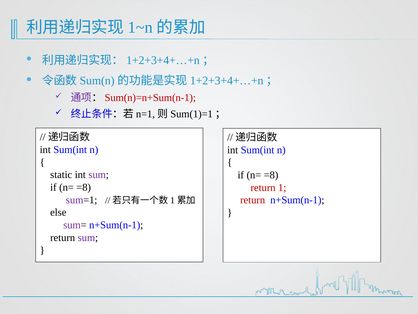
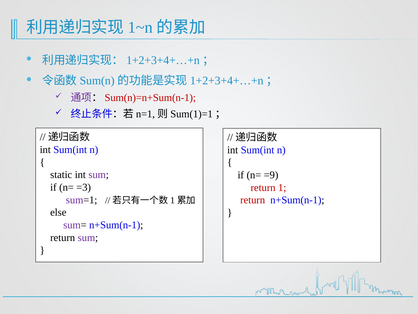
=8: =8 -> =9 (271, 175)
=8: =8 -> =3 (84, 187)
